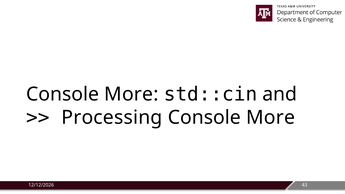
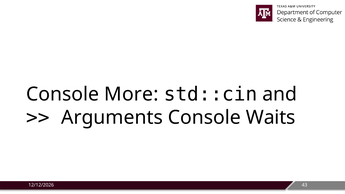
Processing: Processing -> Arguments (112, 118)
More: More -> Waits (271, 118)
